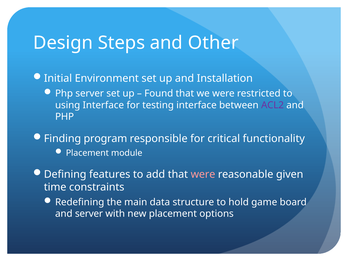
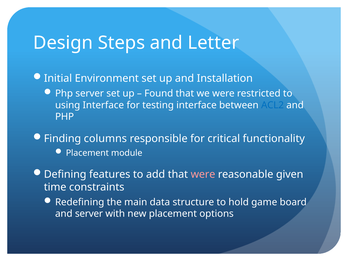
Other: Other -> Letter (213, 43)
ACL2 colour: purple -> blue (273, 105)
program: program -> columns (105, 139)
